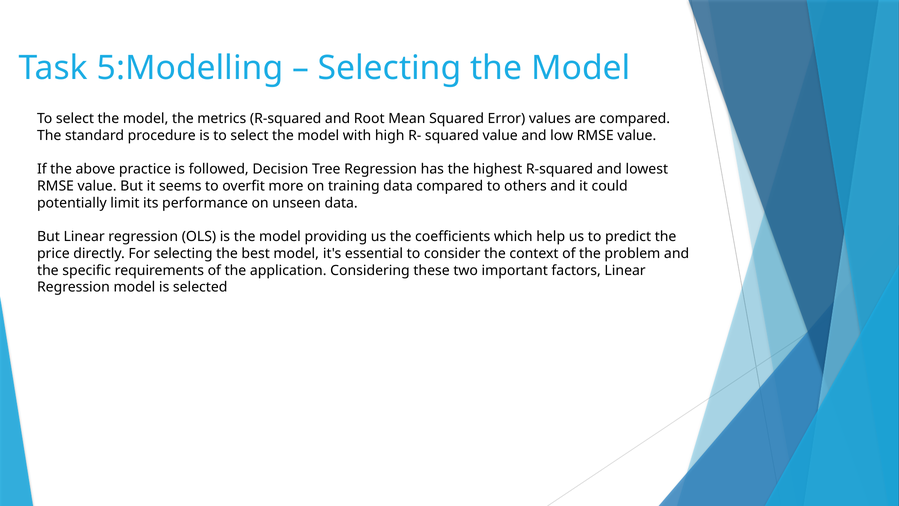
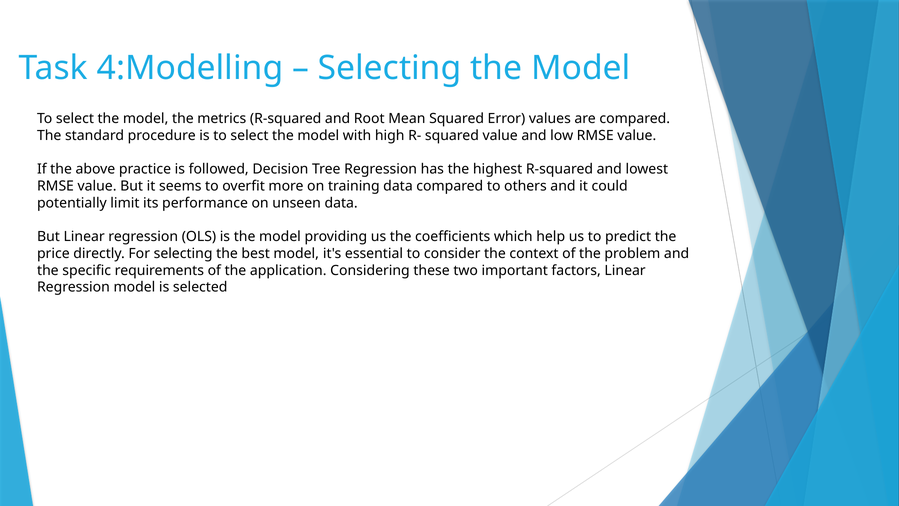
5:Modelling: 5:Modelling -> 4:Modelling (190, 68)
